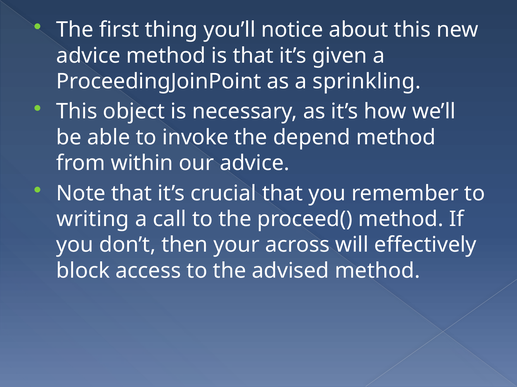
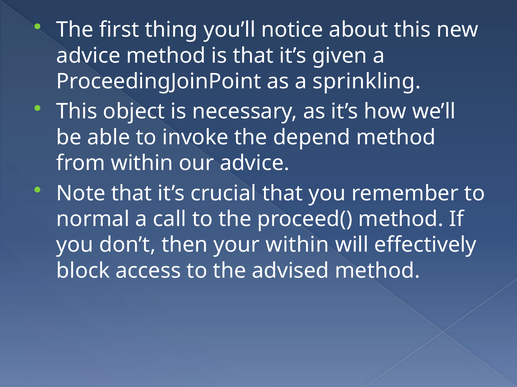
writing: writing -> normal (93, 219)
your across: across -> within (297, 245)
